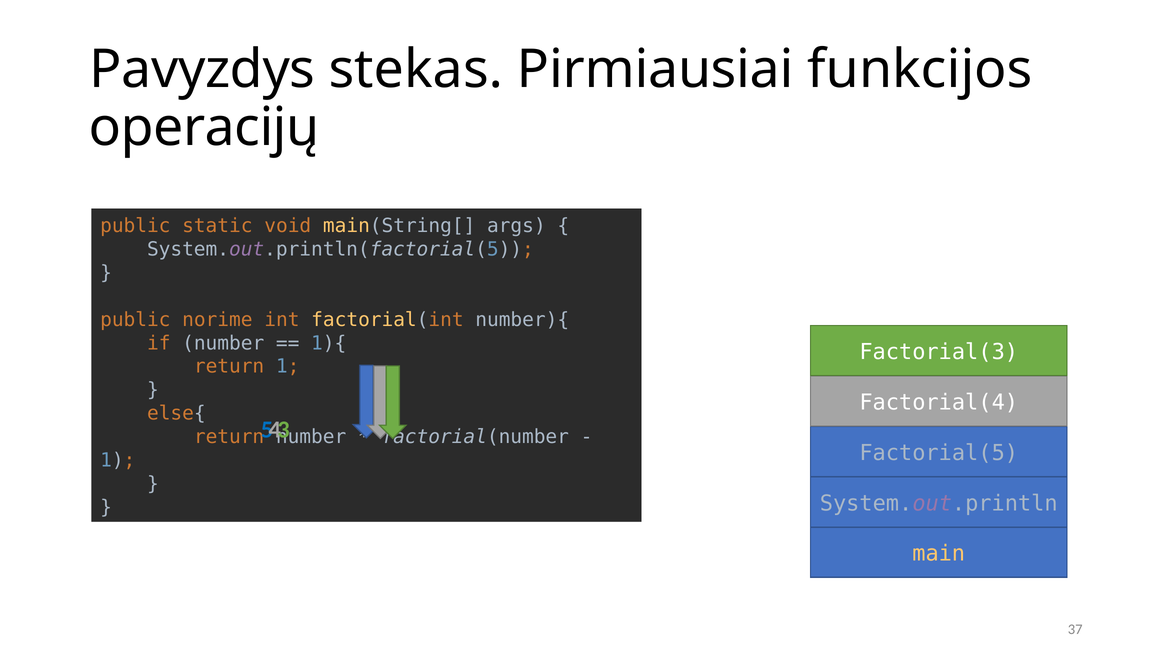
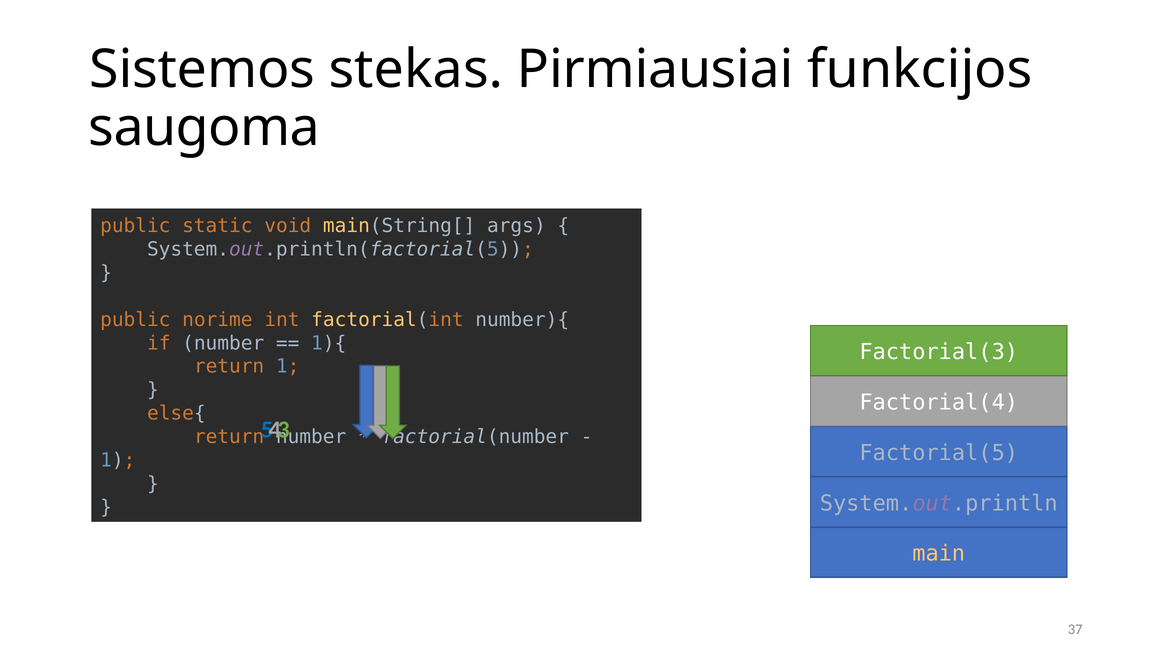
Pavyzdys: Pavyzdys -> Sistemos (202, 69)
operacijų: operacijų -> saugoma (204, 127)
